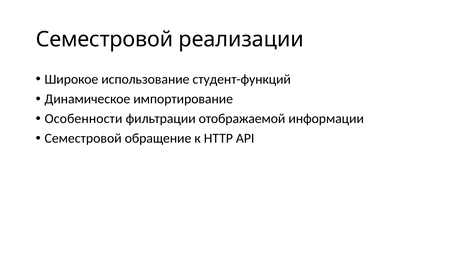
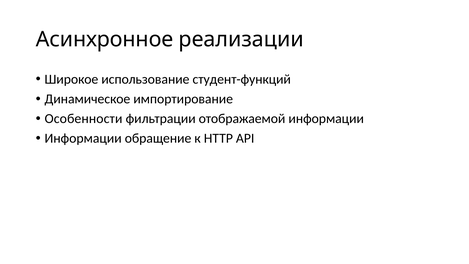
Семестровой: Семестровой -> Асинхронное (104, 39)
Семестровой: Семестровой -> Информации (83, 138)
